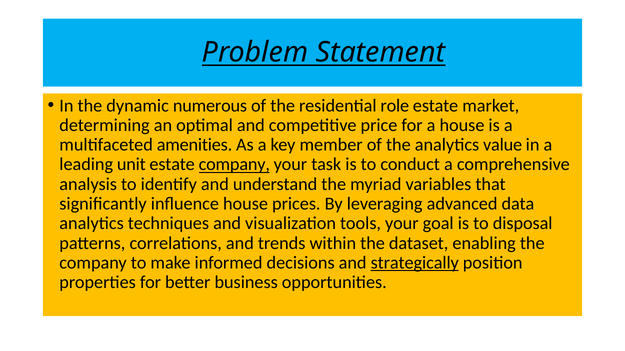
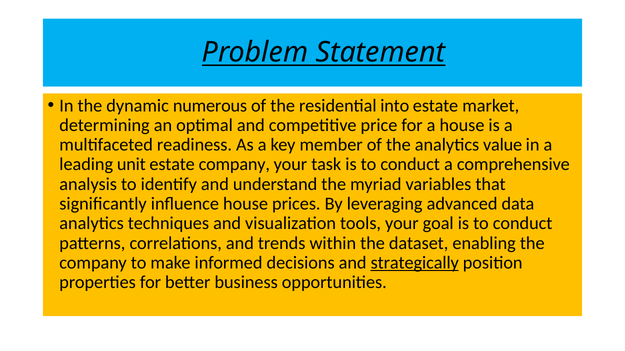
role: role -> into (395, 106)
amenities: amenities -> readiness (194, 145)
company underline: present -> none (234, 165)
goal is to disposal: disposal -> conduct (523, 224)
